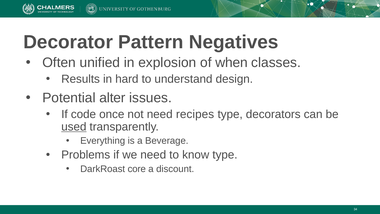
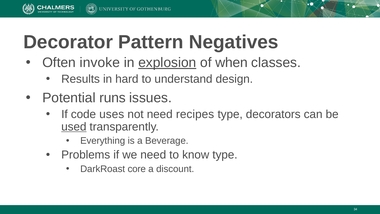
unified: unified -> invoke (100, 63)
explosion underline: none -> present (167, 63)
alter: alter -> runs (112, 98)
once: once -> uses (112, 114)
